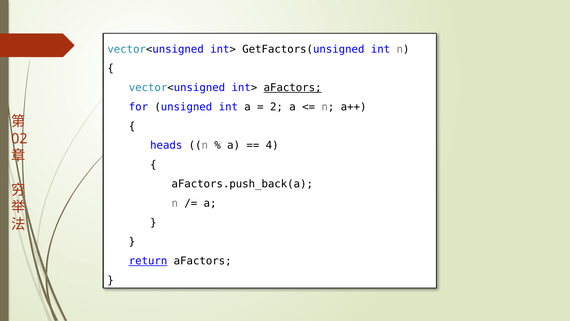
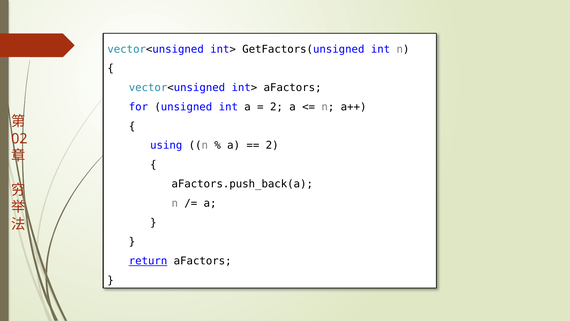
aFactors underline: present -> none (293, 88)
heads: heads -> using (166, 145)
4: 4 -> 2 (272, 145)
